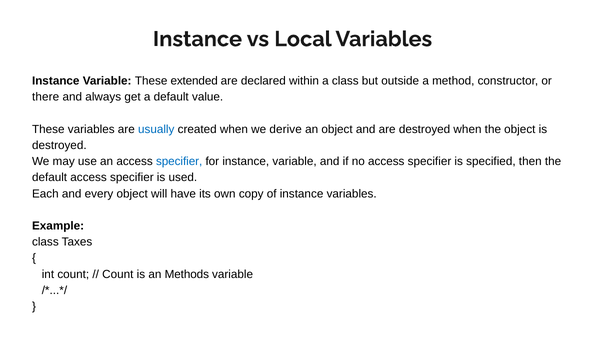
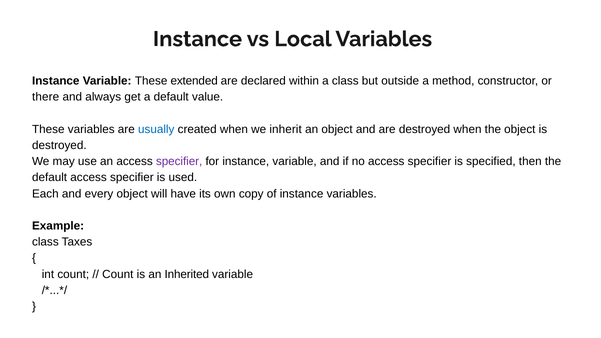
derive: derive -> inherit (286, 129)
specifier colour: blue -> purple (179, 161)
Methods: Methods -> Inherited (187, 274)
